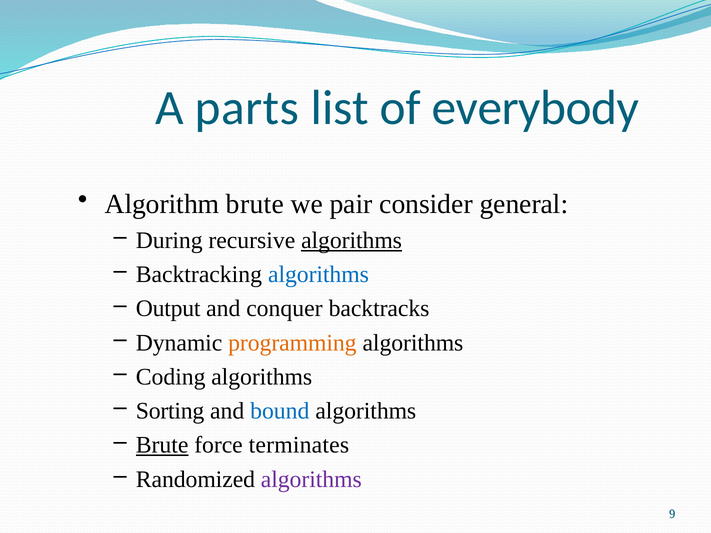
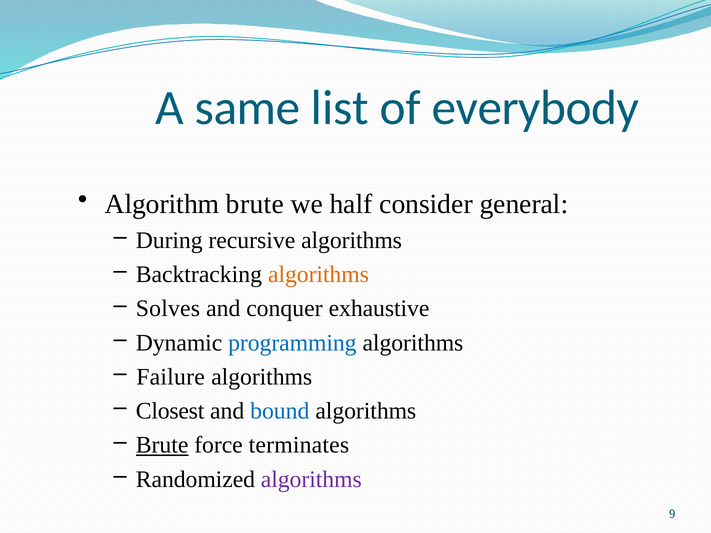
parts: parts -> same (247, 108)
pair: pair -> half (351, 204)
algorithms underline: present -> none (352, 240)
algorithms colour: blue -> orange (318, 275)
Output: Output -> Solves (168, 309)
backtracks: backtracks -> exhaustive (379, 309)
programming colour: orange -> blue (292, 343)
Coding: Coding -> Failure (171, 377)
Sorting: Sorting -> Closest (170, 411)
